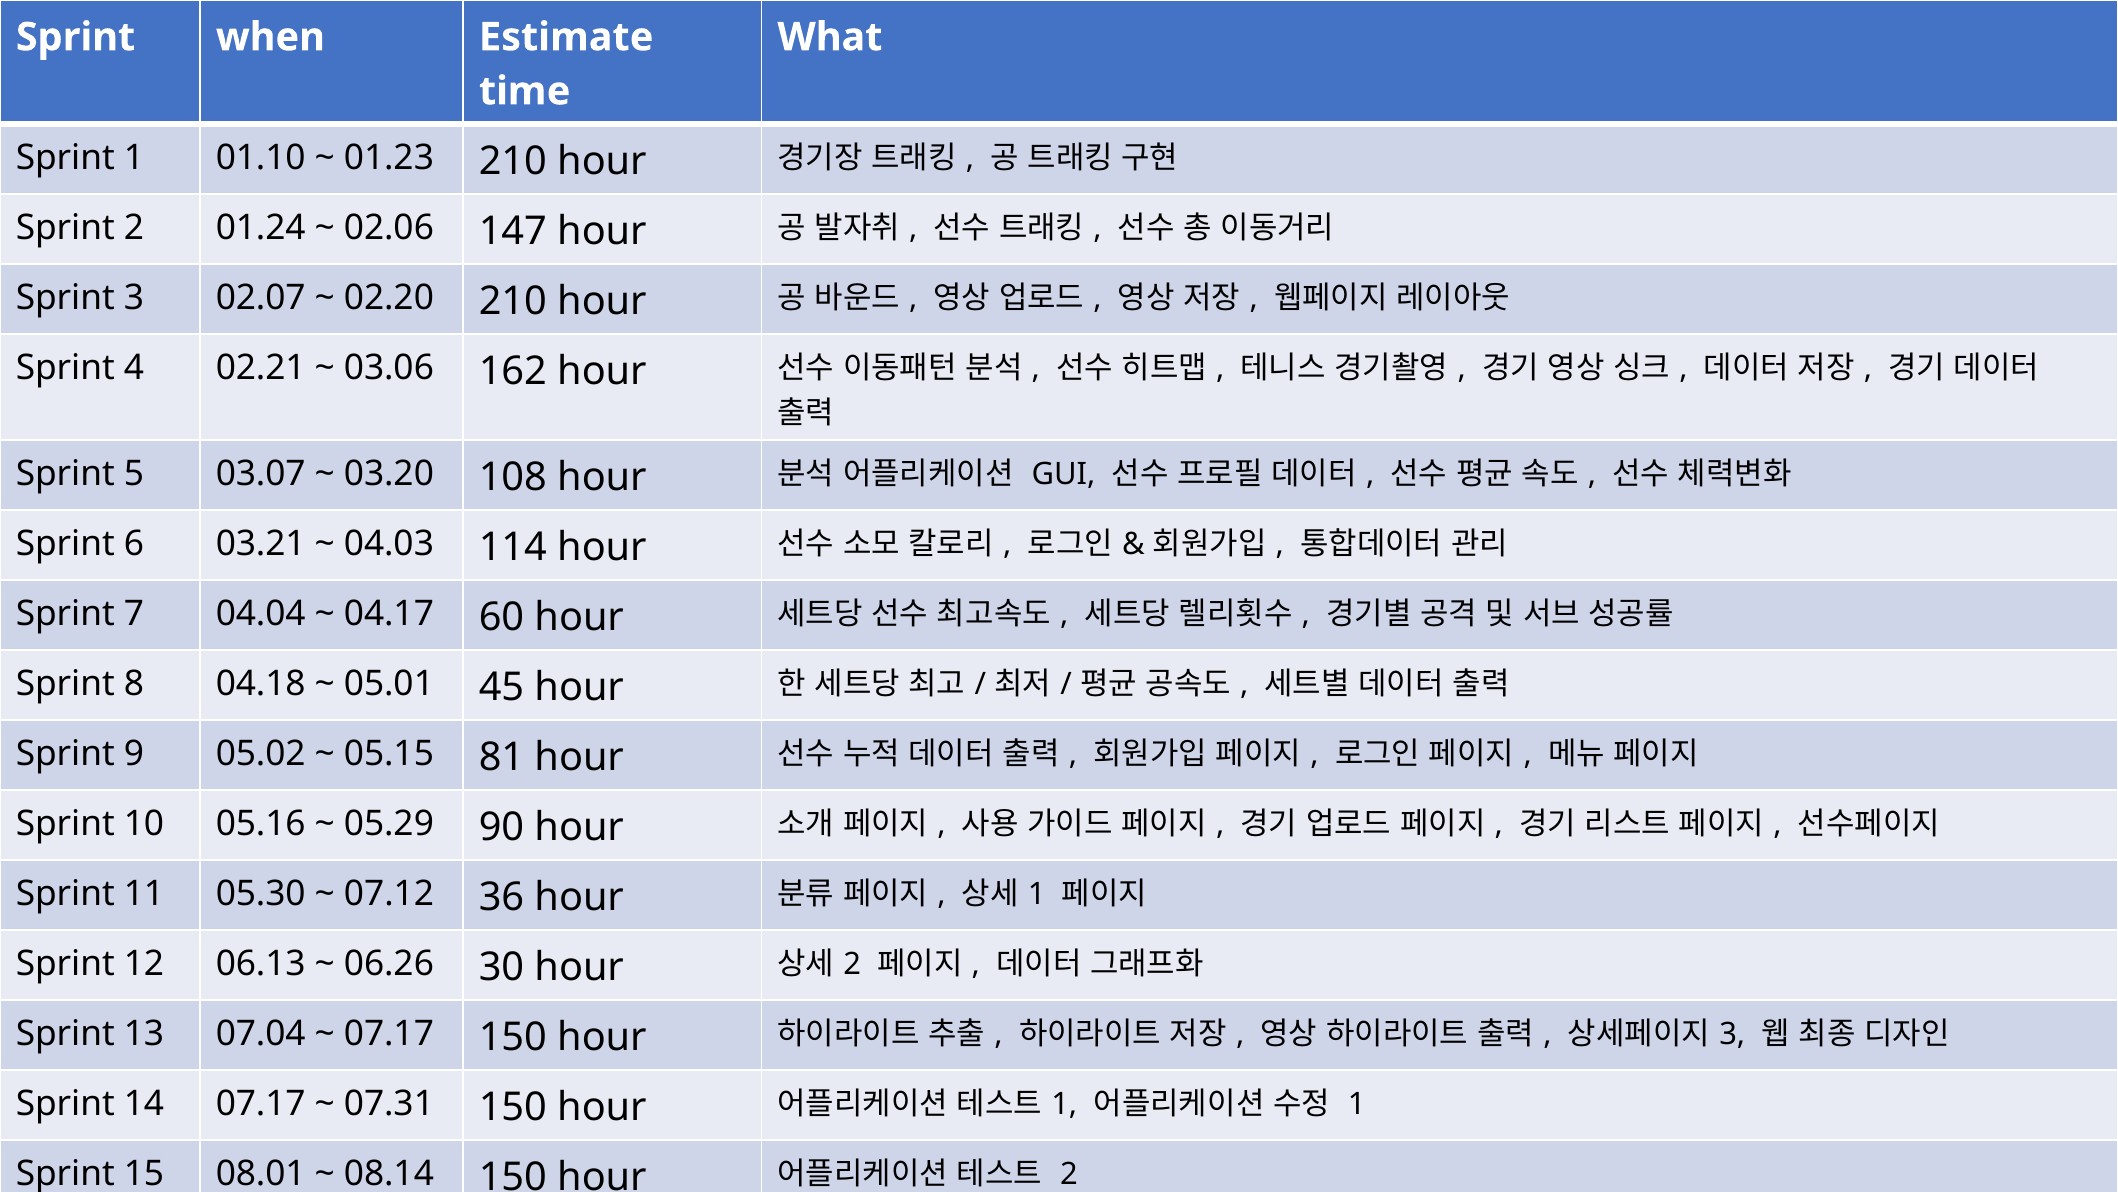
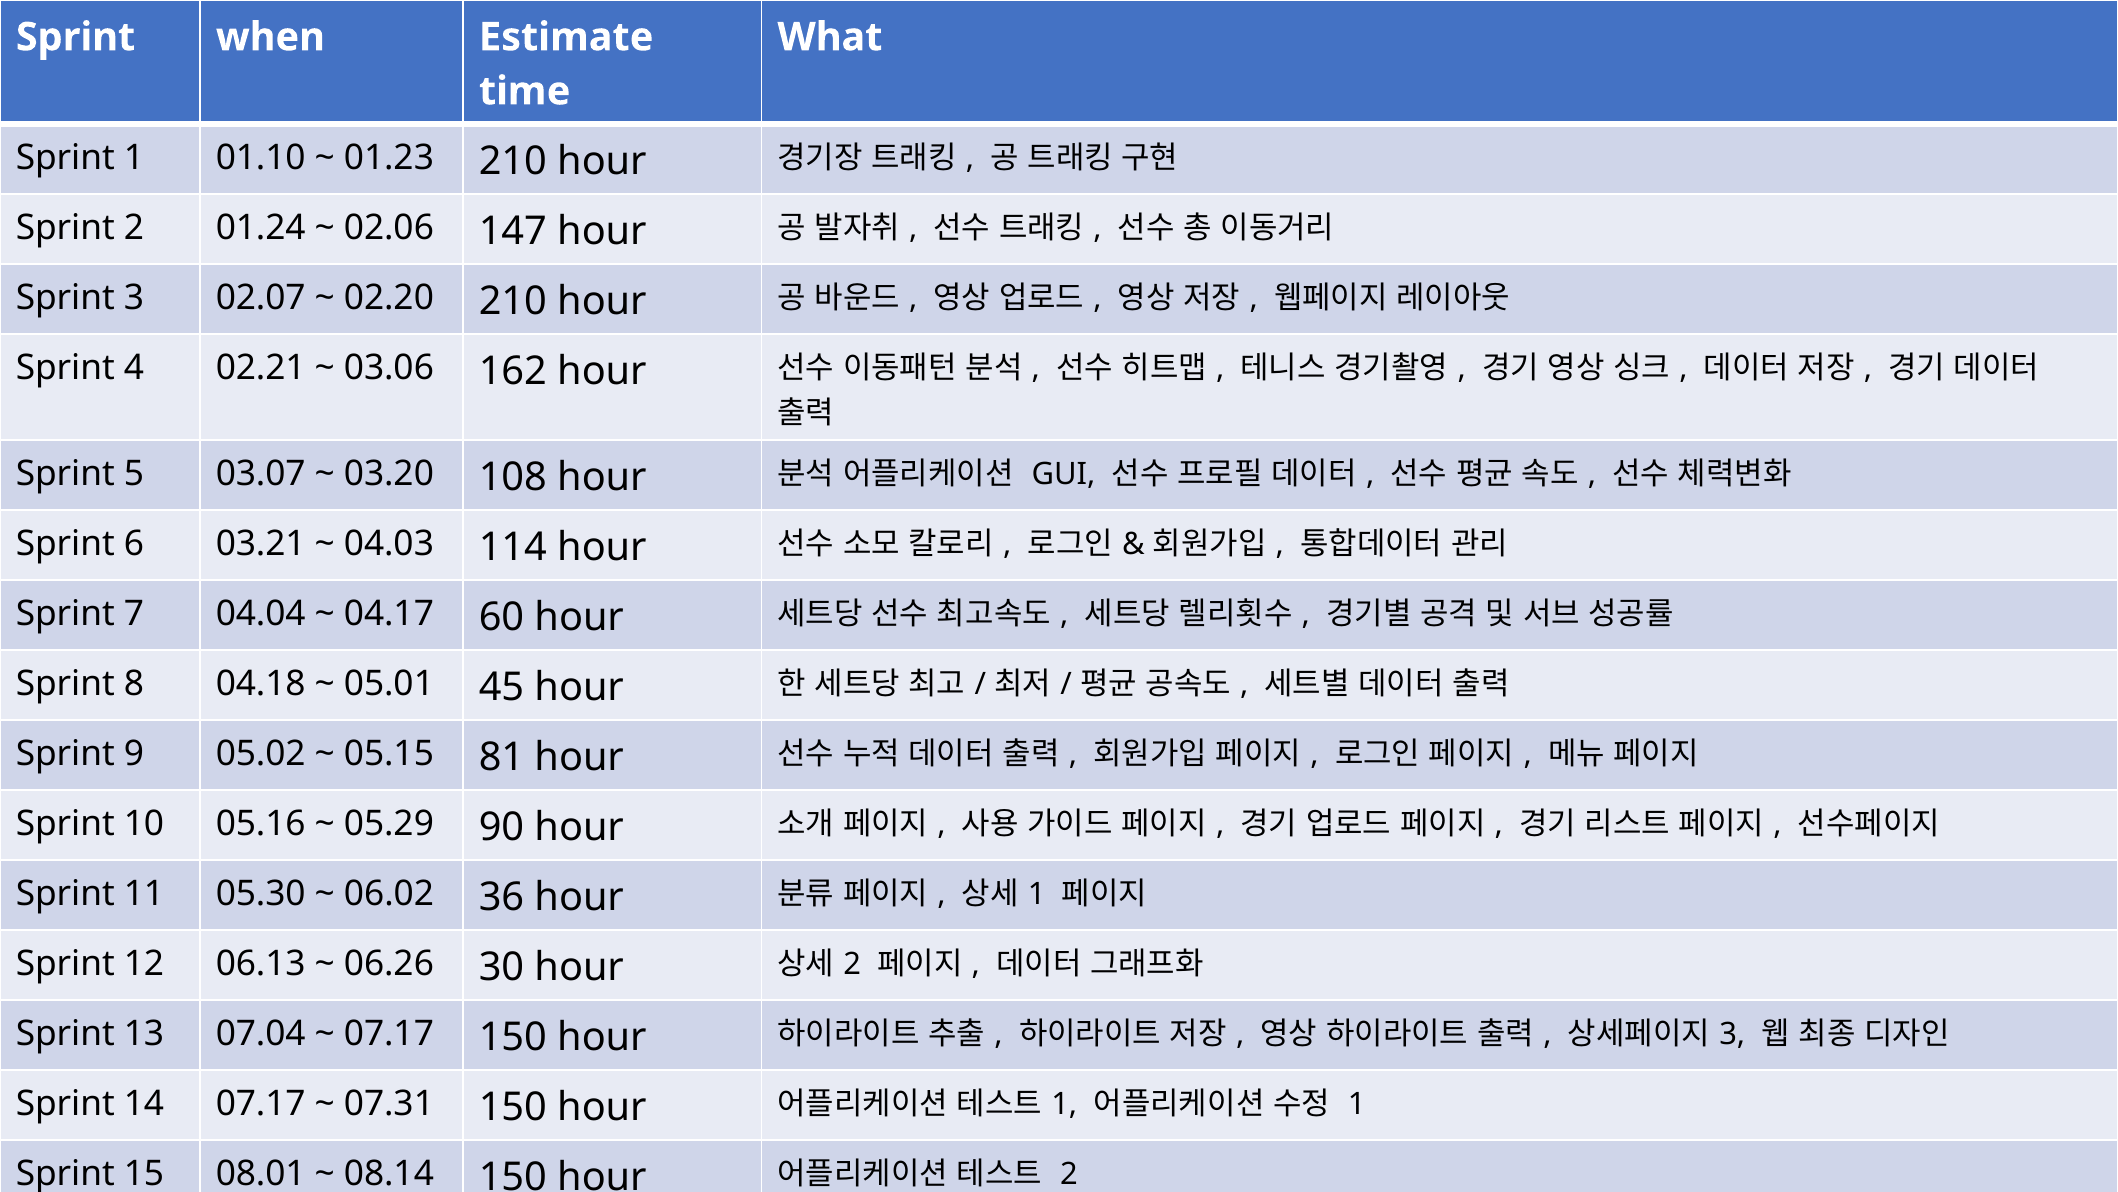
07.12: 07.12 -> 06.02 (389, 894)
